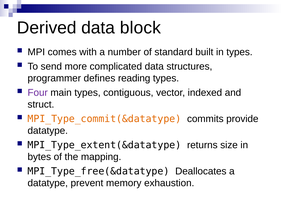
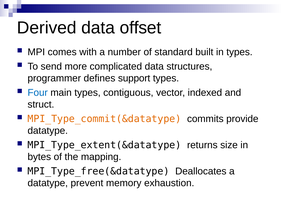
block: block -> offset (141, 28)
reading: reading -> support (134, 78)
Four colour: purple -> blue (38, 92)
